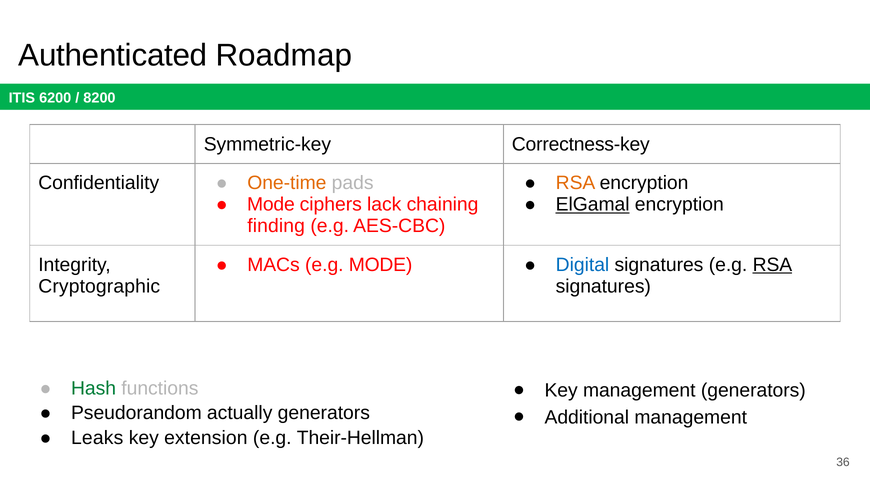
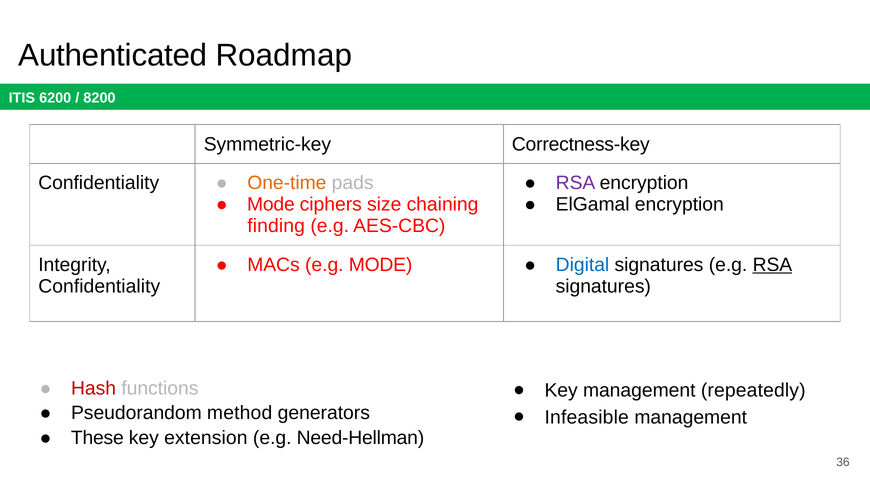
RSA colour: orange -> purple (576, 183)
lack: lack -> size (384, 205)
ElGamal underline: present -> none (593, 205)
Cryptographic: Cryptographic -> Confidentiality (99, 287)
Hash colour: green -> red (94, 389)
management generators: generators -> repeatedly (753, 391)
actually: actually -> method (240, 413)
Additional: Additional -> Infeasible (587, 418)
Leaks: Leaks -> These (97, 438)
Their-Hellman: Their-Hellman -> Need-Hellman (360, 438)
